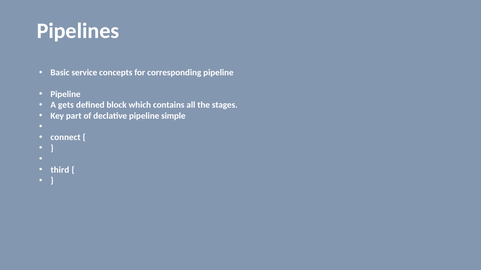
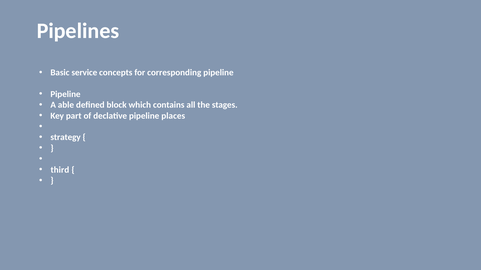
gets: gets -> able (66, 105)
simple: simple -> places (173, 116)
connect: connect -> strategy (66, 138)
